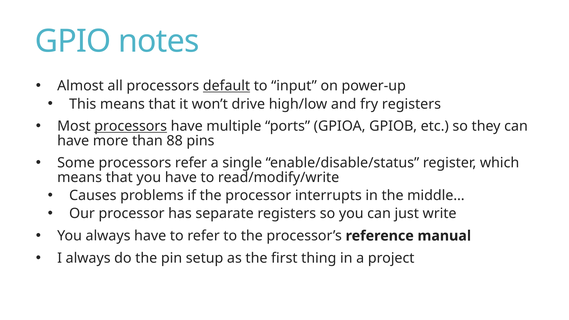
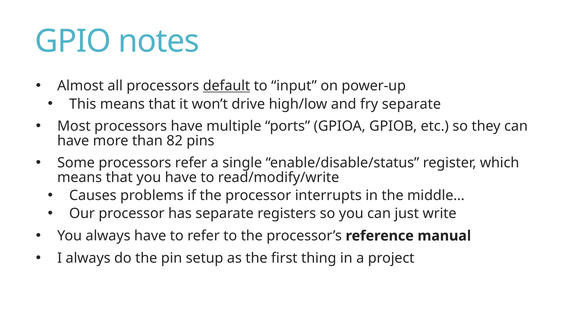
fry registers: registers -> separate (411, 104)
processors underline: present -> none (131, 126)
88: 88 -> 82 (175, 141)
